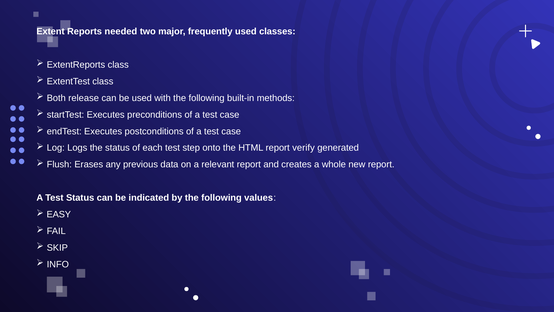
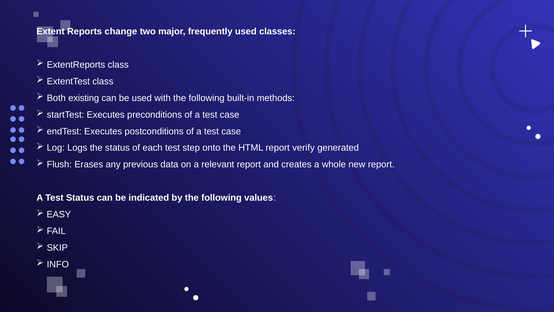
needed: needed -> change (121, 31)
release: release -> existing (84, 98)
